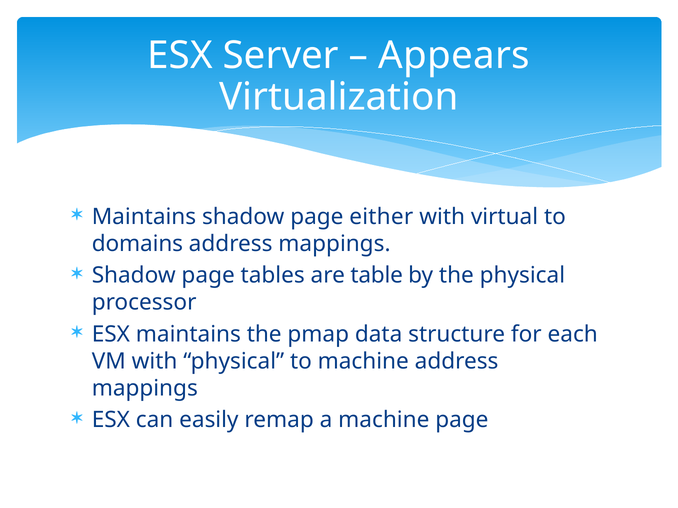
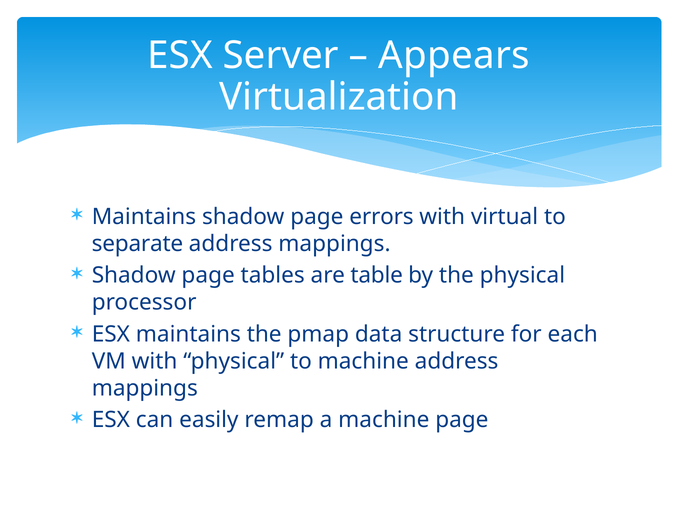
either: either -> errors (381, 217)
domains: domains -> separate (137, 244)
